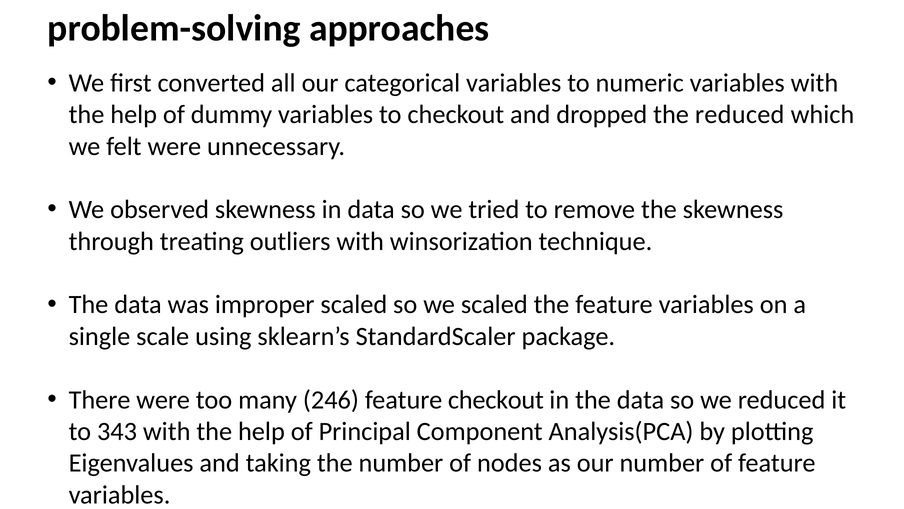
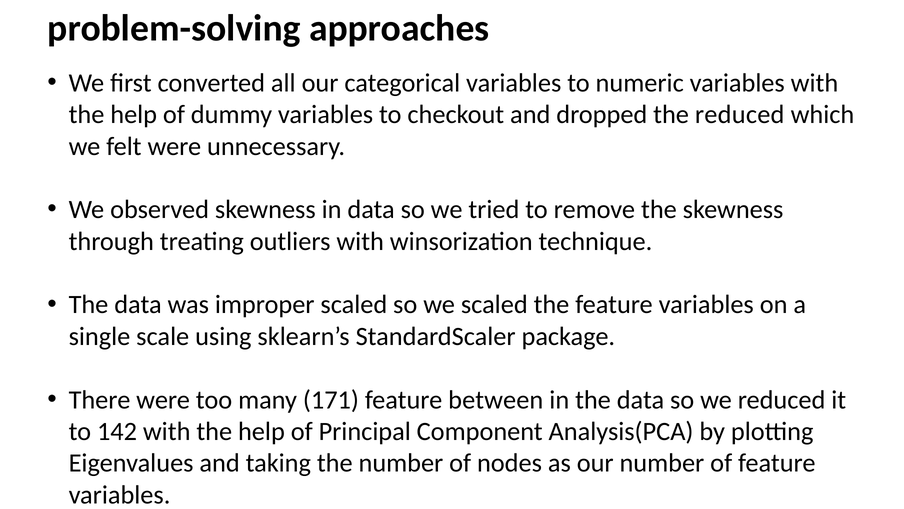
246: 246 -> 171 (331, 399)
feature checkout: checkout -> between (496, 399)
343: 343 -> 142 (117, 431)
